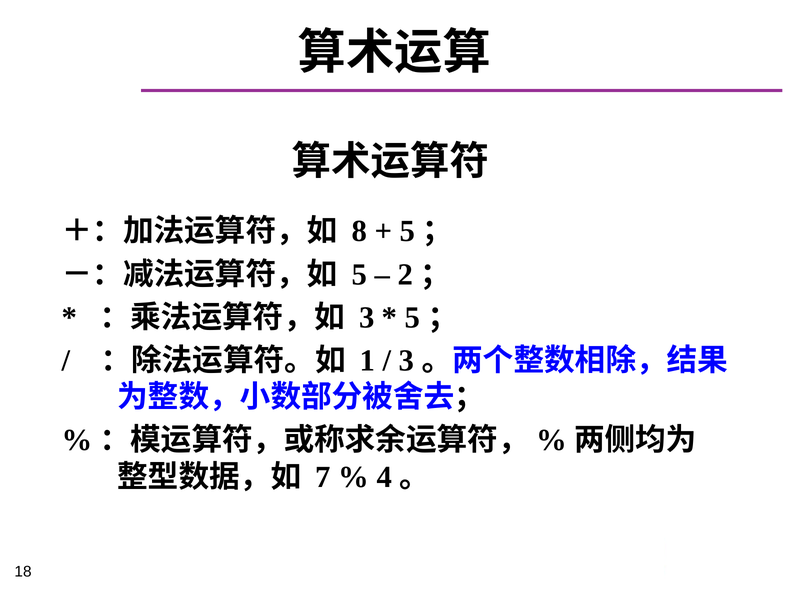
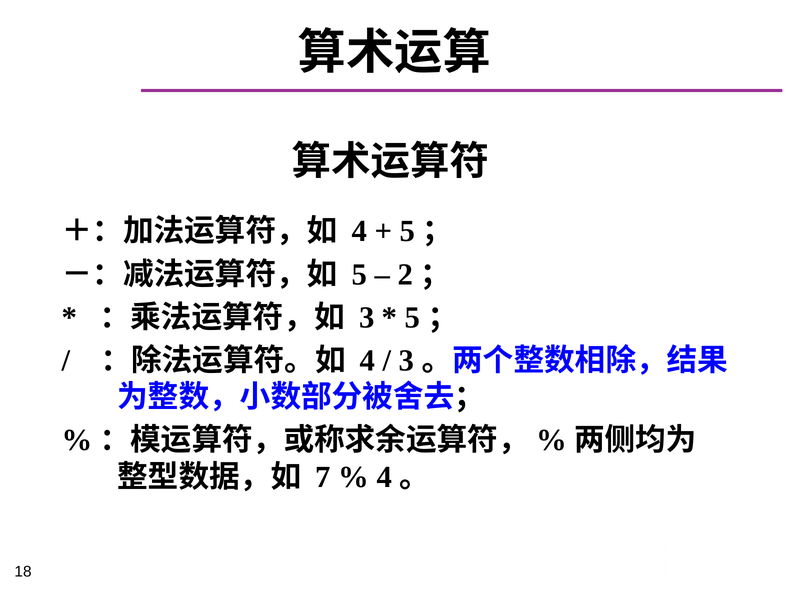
8: 8 -> 4 (359, 231)
1: 1 -> 4 (368, 360)
